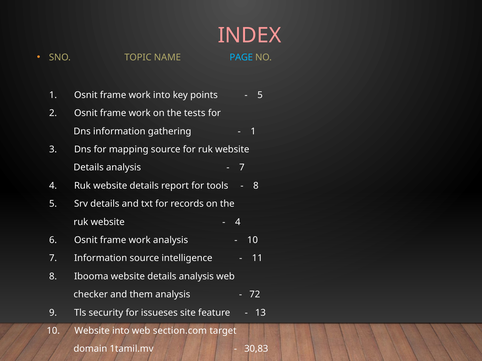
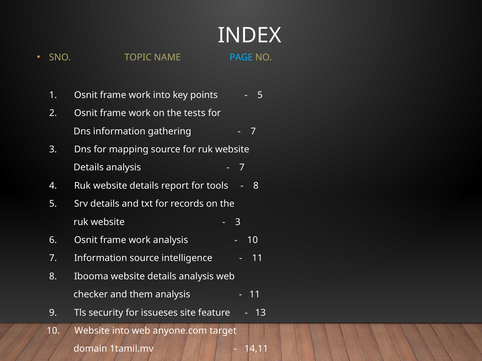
INDEX colour: pink -> white (250, 36)
1: 1 -> 7 (253, 131)
4: 4 -> 3 (238, 222)
72: 72 -> 11 (255, 295)
section.com: section.com -> anyone.com (180, 331)
30,83: 30,83 -> 14,11 (256, 349)
